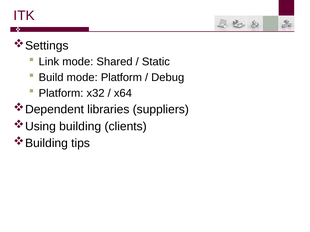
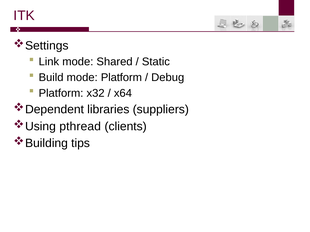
building: building -> pthread (80, 127)
